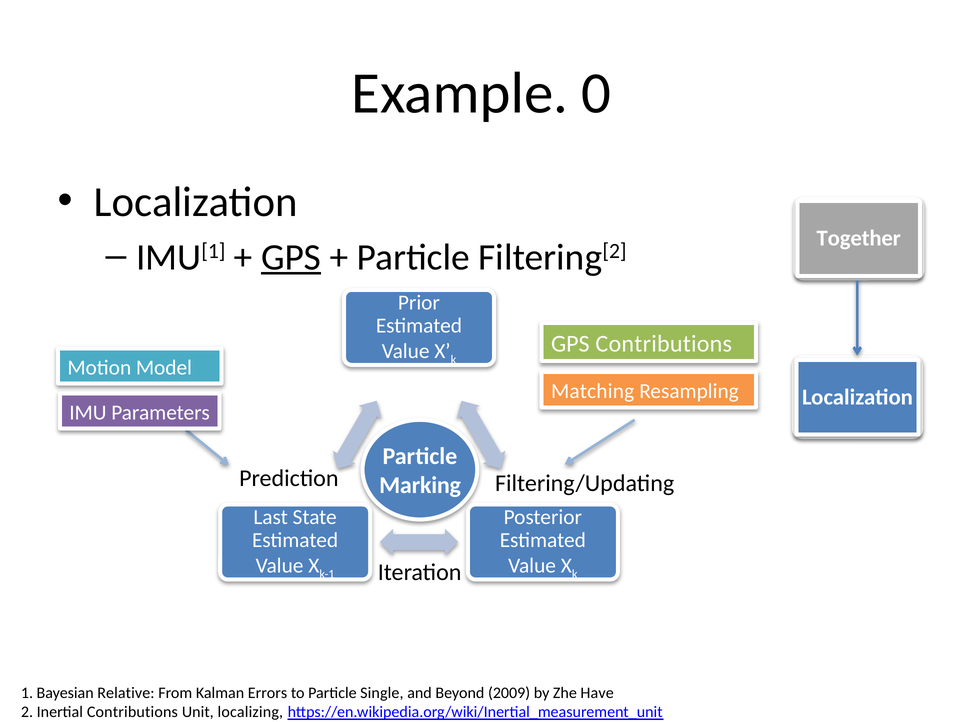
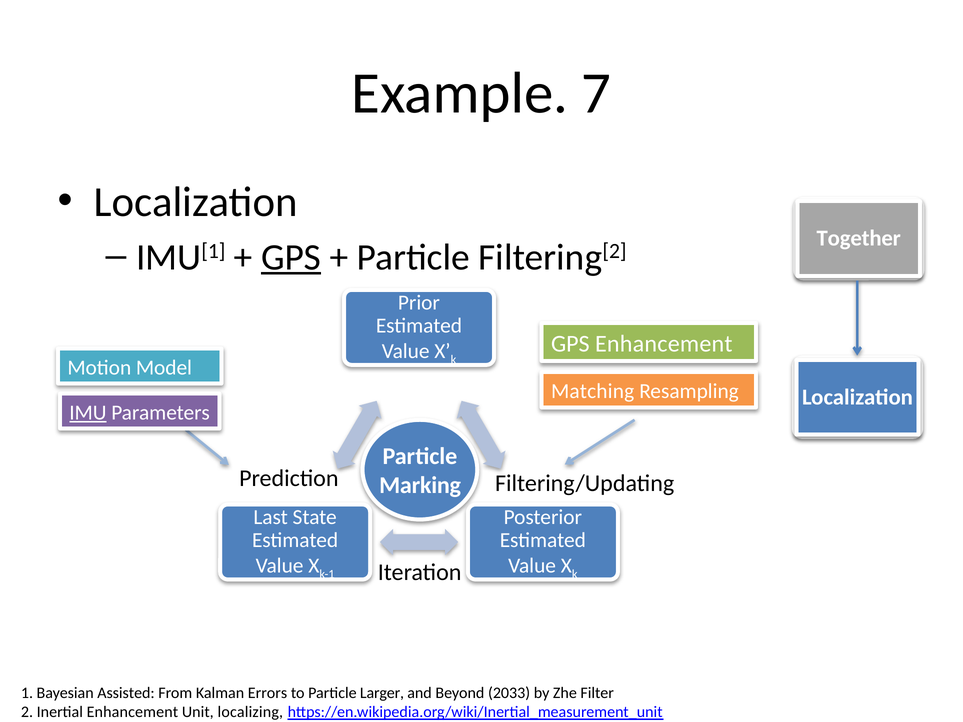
0: 0 -> 7 (596, 93)
GPS Contributions: Contributions -> Enhancement (664, 344)
IMU underline: none -> present (88, 413)
Relative: Relative -> Assisted (126, 693)
Single: Single -> Larger (382, 693)
2009: 2009 -> 2033 (509, 693)
Have: Have -> Filter (597, 693)
Inertial Contributions: Contributions -> Enhancement (132, 712)
